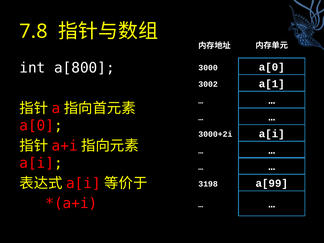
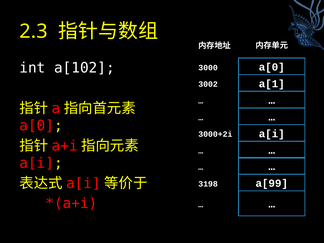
7.8: 7.8 -> 2.3 (34, 31)
a[800: a[800 -> a[102 (84, 68)
